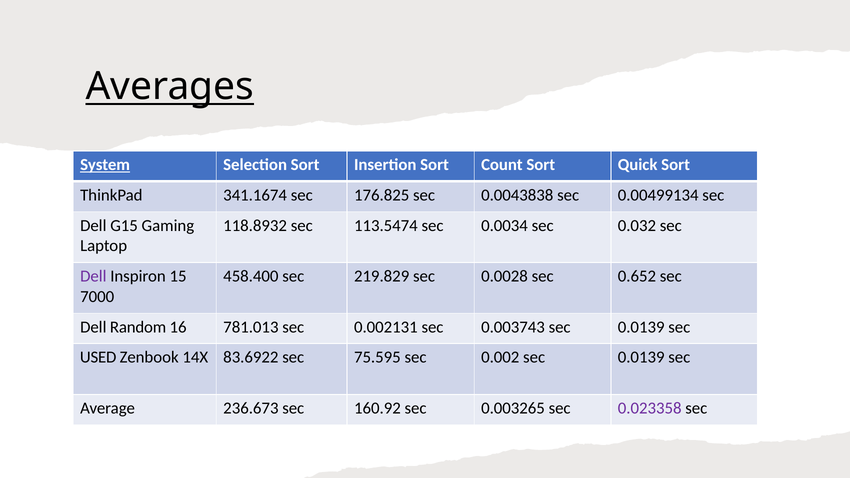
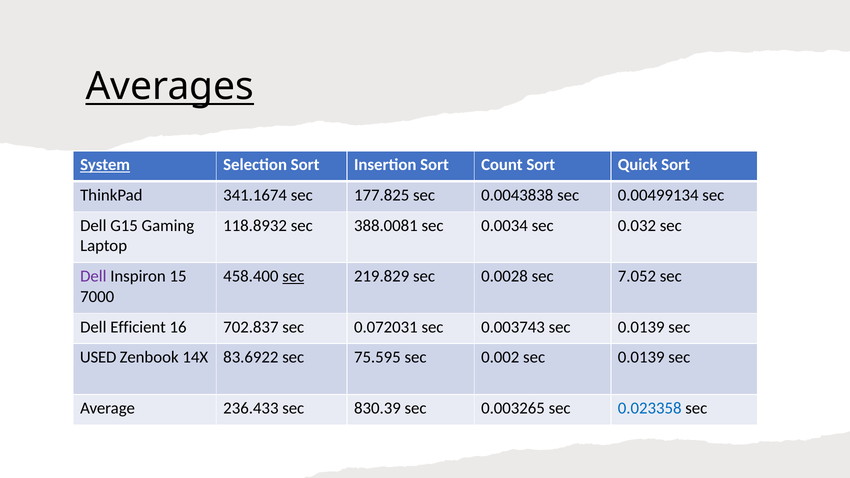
176.825: 176.825 -> 177.825 (382, 195)
113.5474: 113.5474 -> 388.0081 (386, 226)
sec underline: none -> present (293, 276)
0.652: 0.652 -> 7.052 (637, 276)
Random: Random -> Efficient (138, 327)
781.013: 781.013 -> 702.837 (251, 327)
0.002131: 0.002131 -> 0.072031 (386, 327)
236.673: 236.673 -> 236.433 (251, 408)
160.92: 160.92 -> 830.39 (377, 408)
0.023358 colour: purple -> blue (650, 408)
